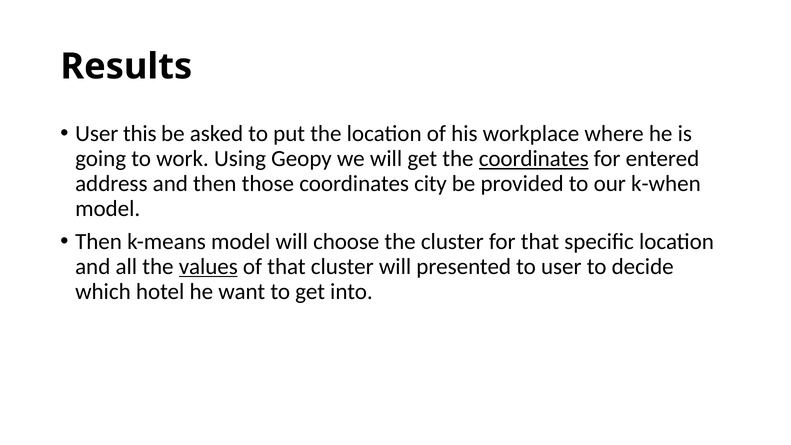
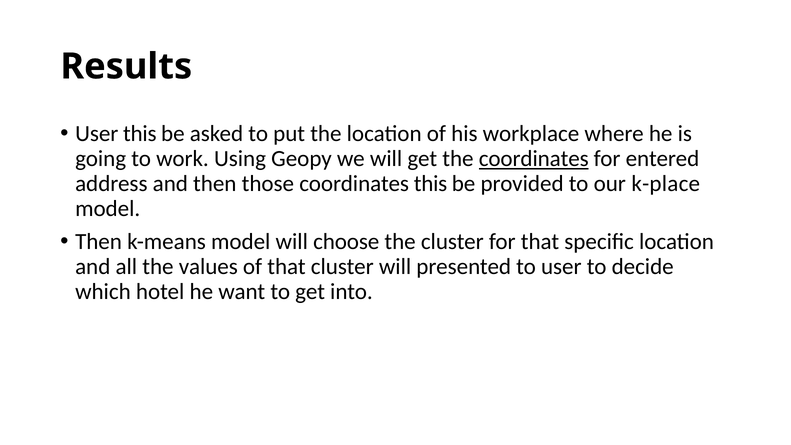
coordinates city: city -> this (431, 184)
k-when: k-when -> k-place (666, 184)
values underline: present -> none (208, 267)
